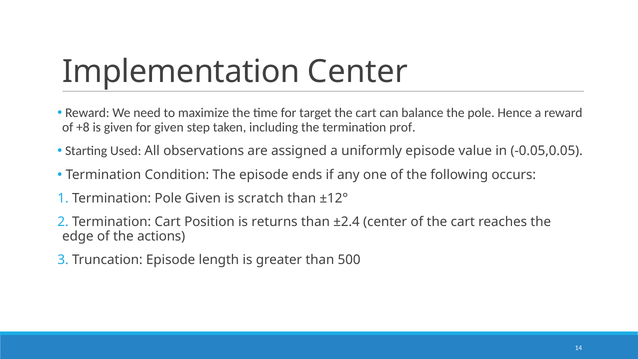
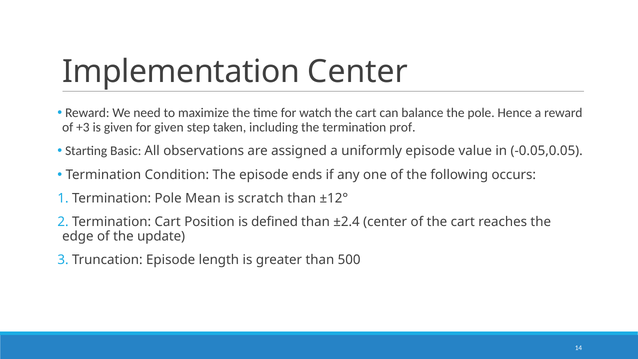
target: target -> watch (315, 113)
+8: +8 -> +3 (83, 127)
Used: Used -> Basic (126, 151)
Pole Given: Given -> Mean (203, 198)
returns: returns -> defined (275, 222)
actions: actions -> update (161, 236)
